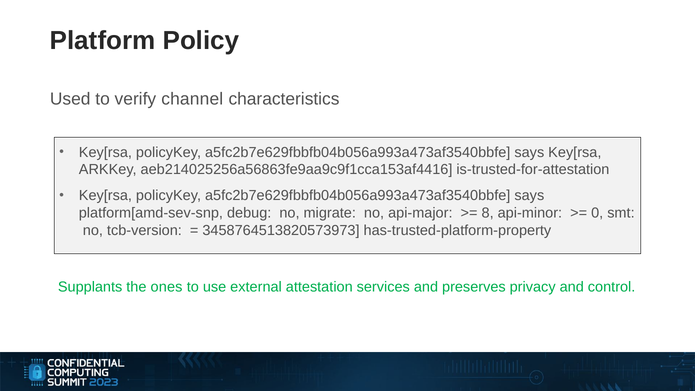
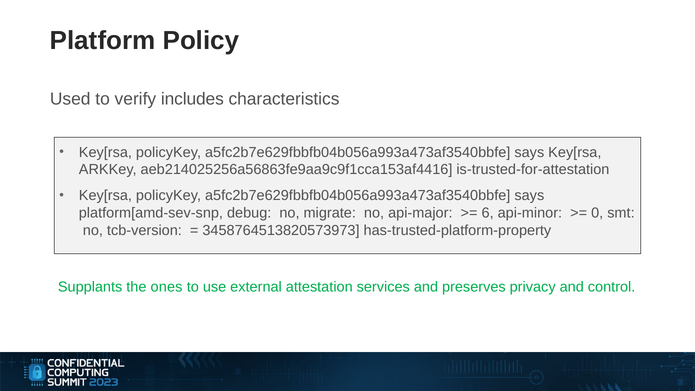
channel: channel -> includes (192, 99)
8: 8 -> 6 (488, 213)
